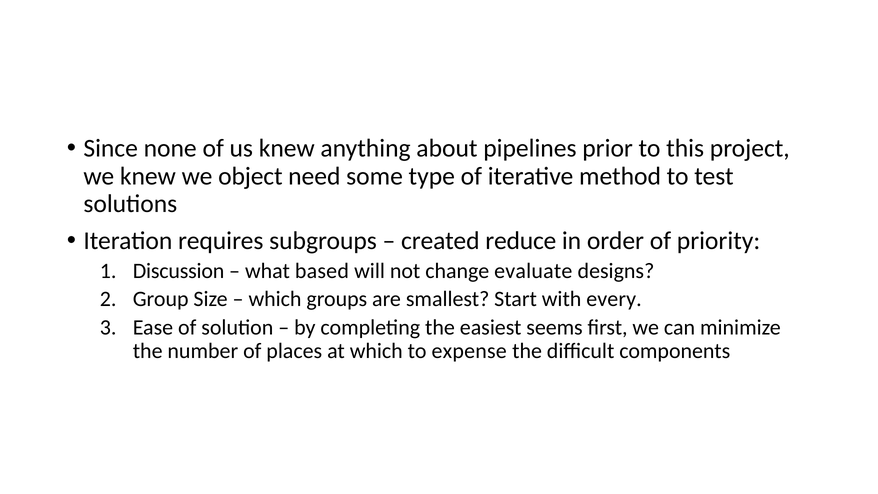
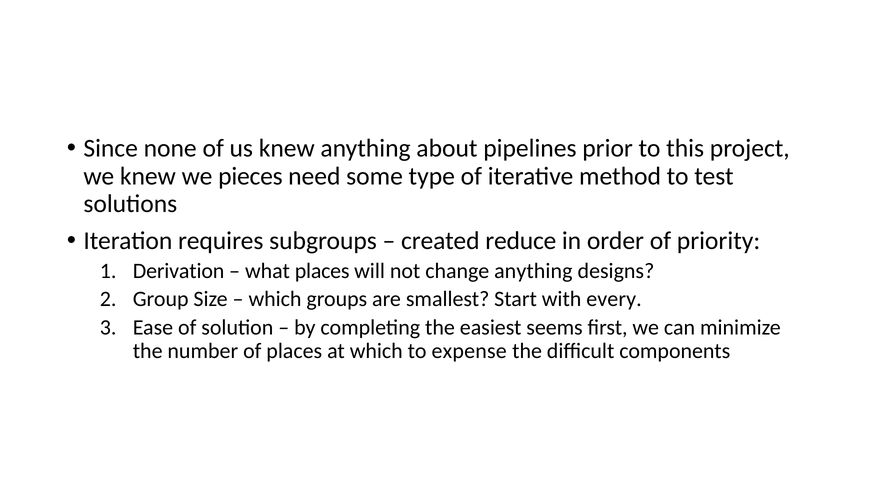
object: object -> pieces (250, 176)
Discussion: Discussion -> Derivation (179, 271)
what based: based -> places (322, 271)
change evaluate: evaluate -> anything (533, 271)
